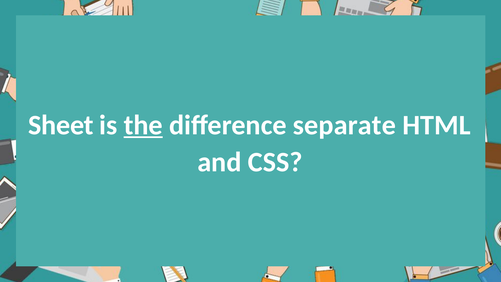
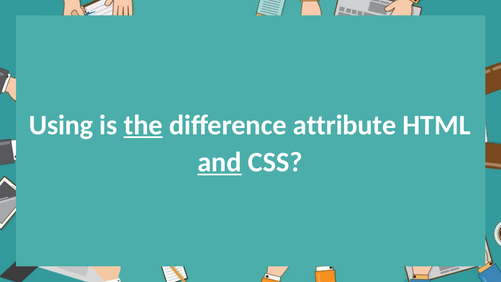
Sheet: Sheet -> Using (61, 125)
separate: separate -> attribute (345, 125)
and underline: none -> present (219, 162)
